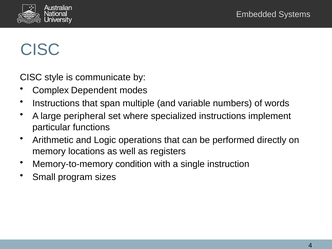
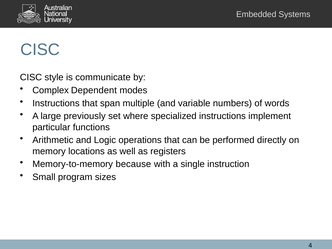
peripheral: peripheral -> previously (85, 116)
condition: condition -> because (133, 164)
